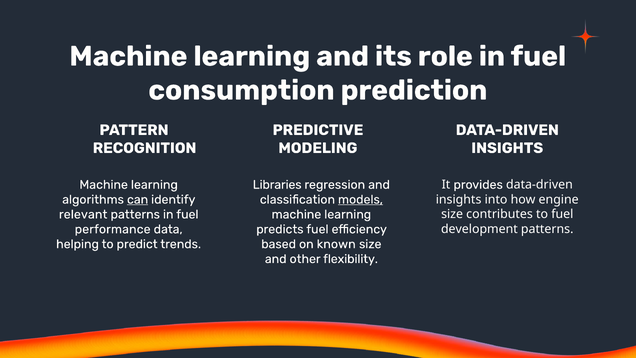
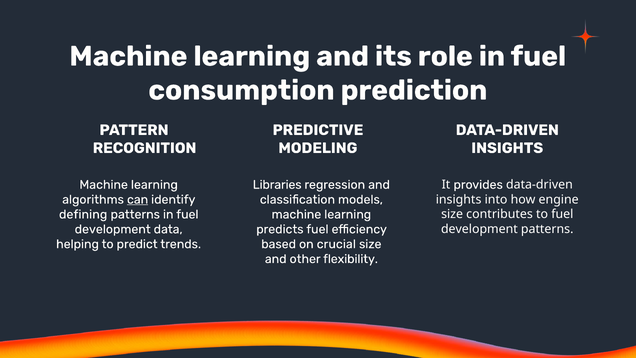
models underline: present -> none (360, 199)
relevant: relevant -> defining (83, 214)
performance: performance -> development (113, 229)
known: known -> crucial (336, 244)
